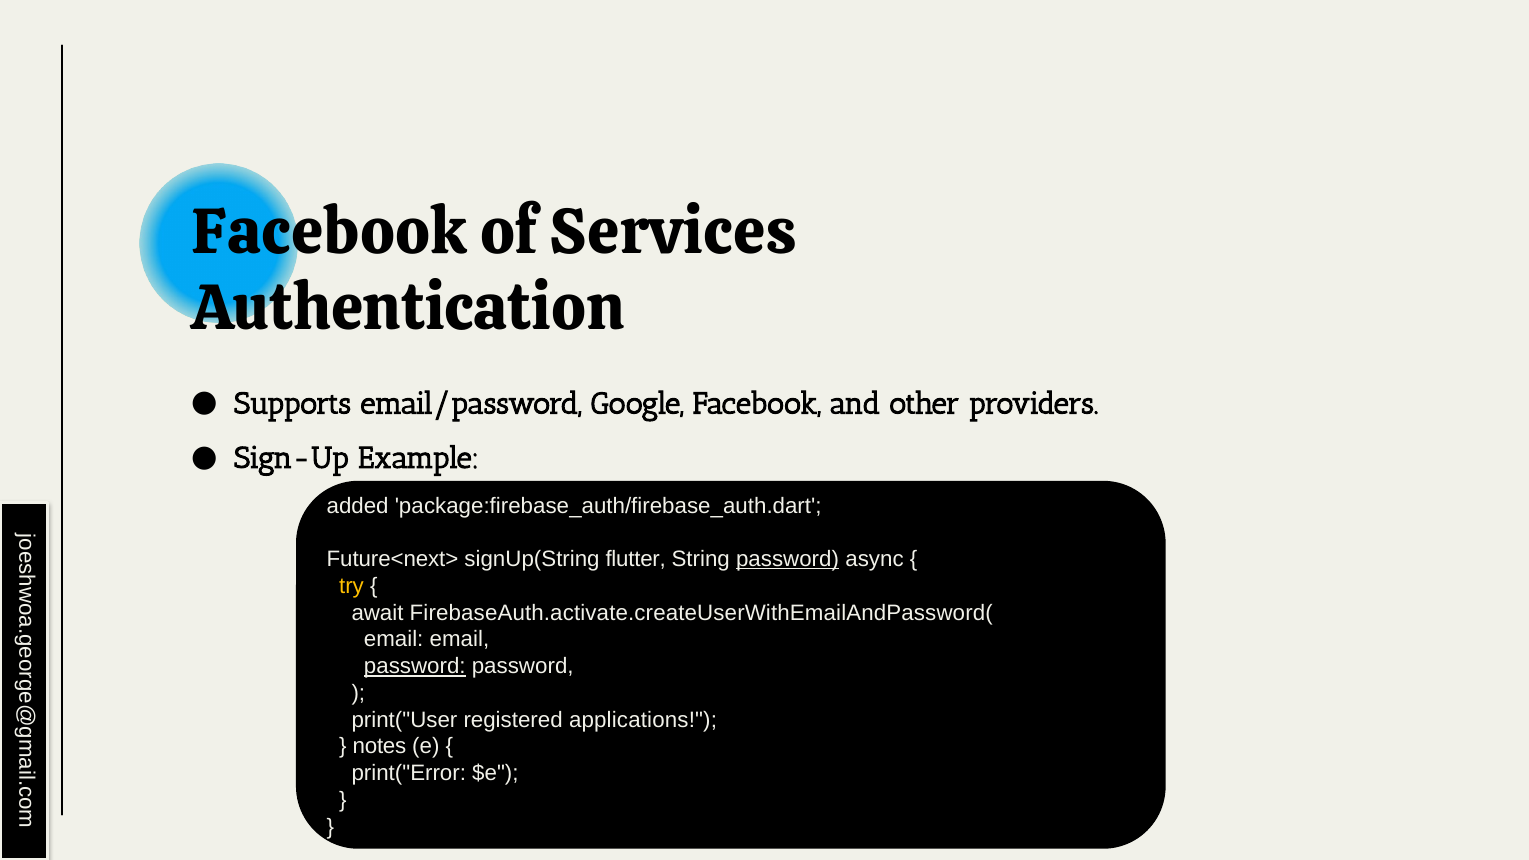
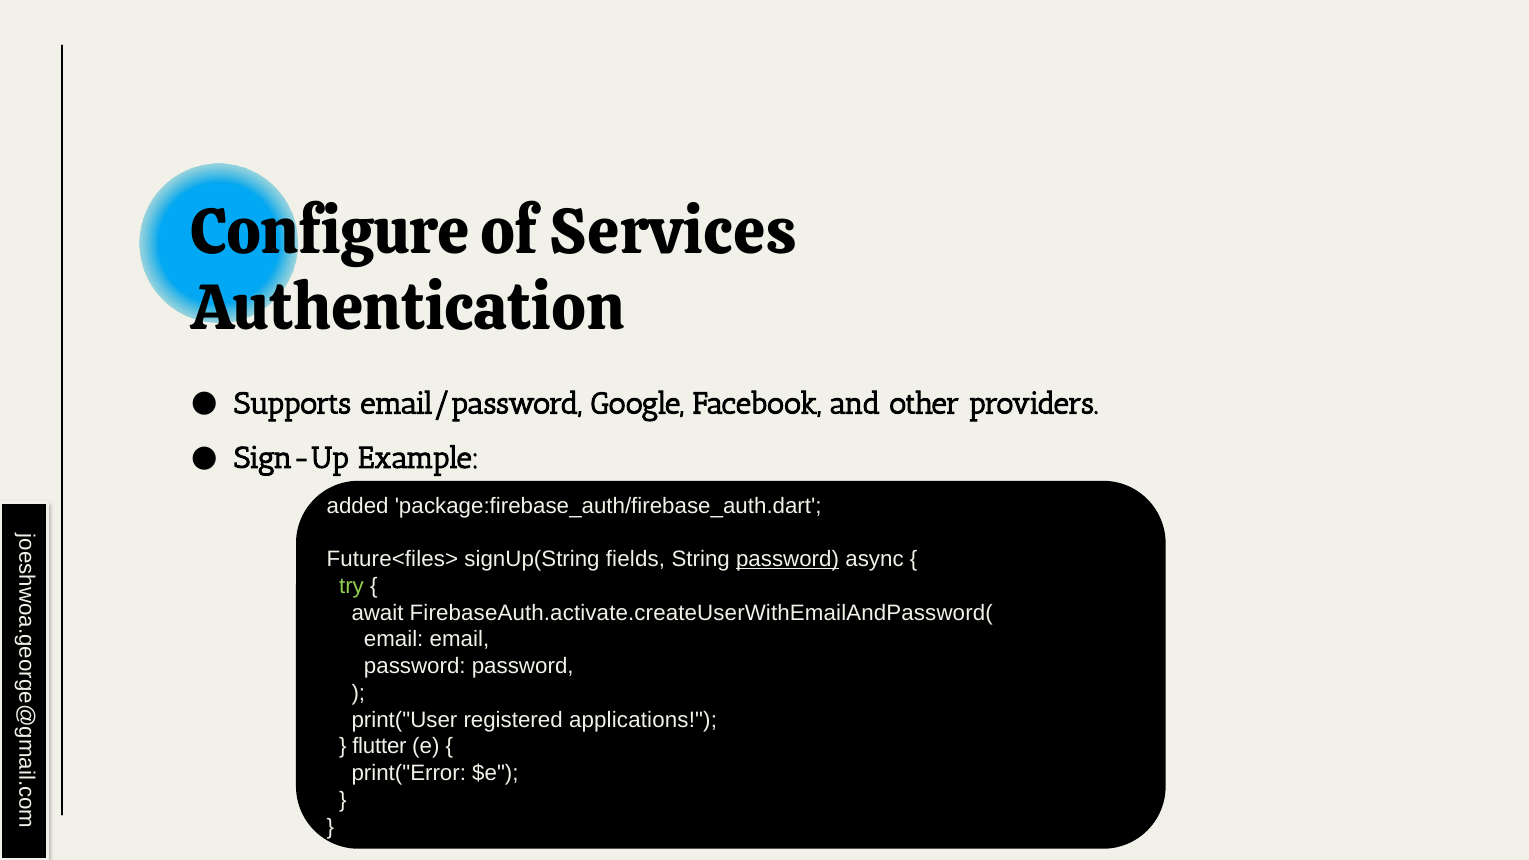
Facebook: Facebook -> Configure (330, 232)
Future<next>: Future<next> -> Future<files> (392, 559)
flutter: flutter -> fields (635, 559)
try colour: yellow -> light green (351, 586)
password underline: present -> none (415, 666)
notes: notes -> flutter (379, 747)
